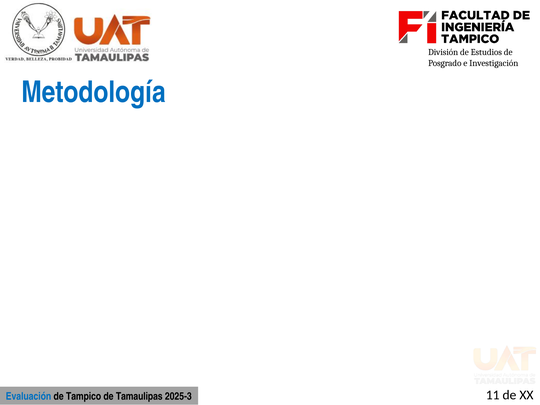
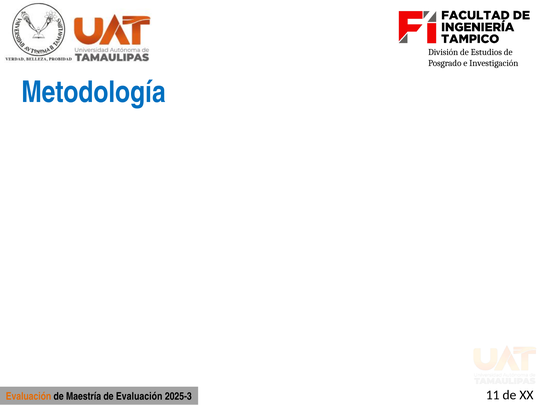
Evaluación colour: blue -> orange (28, 396)
Tampico: Tampico -> Maestría (84, 396)
de Tamaulipas: Tamaulipas -> Evaluación (139, 396)
